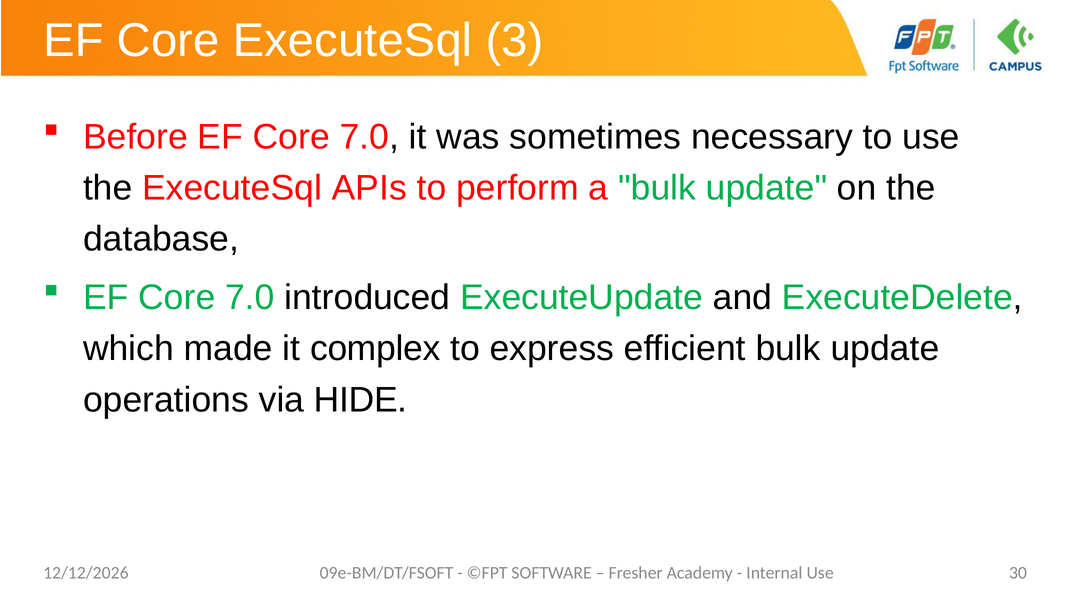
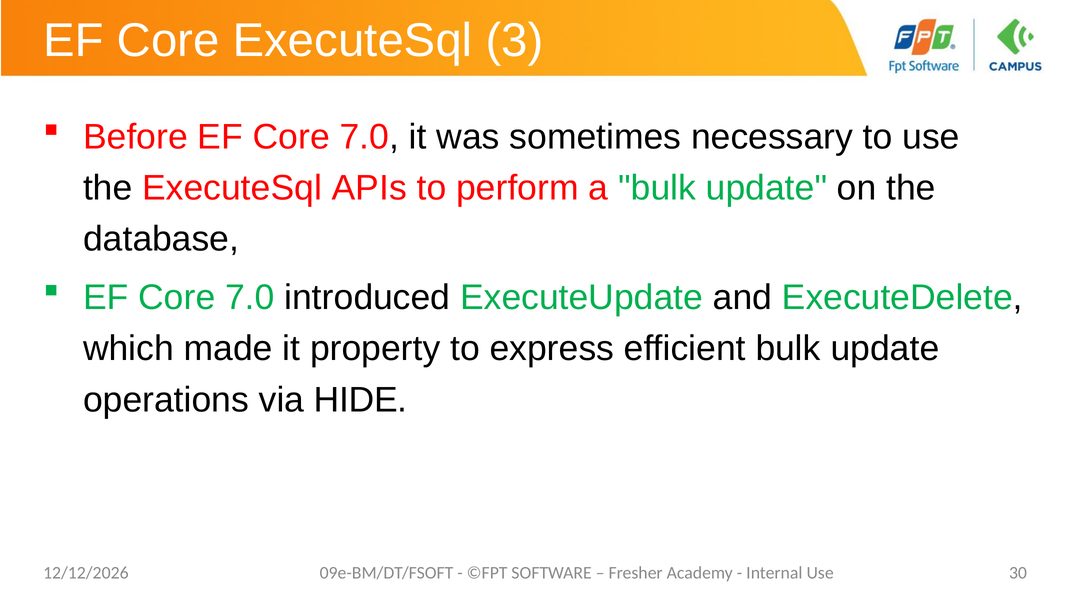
complex: complex -> property (375, 348)
